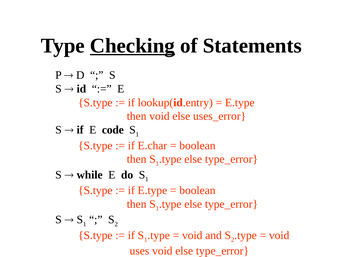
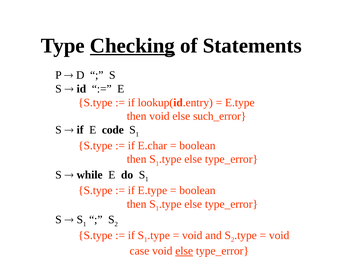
uses_error: uses_error -> such_error (220, 116)
uses: uses -> case (139, 251)
else underline: none -> present (184, 251)
